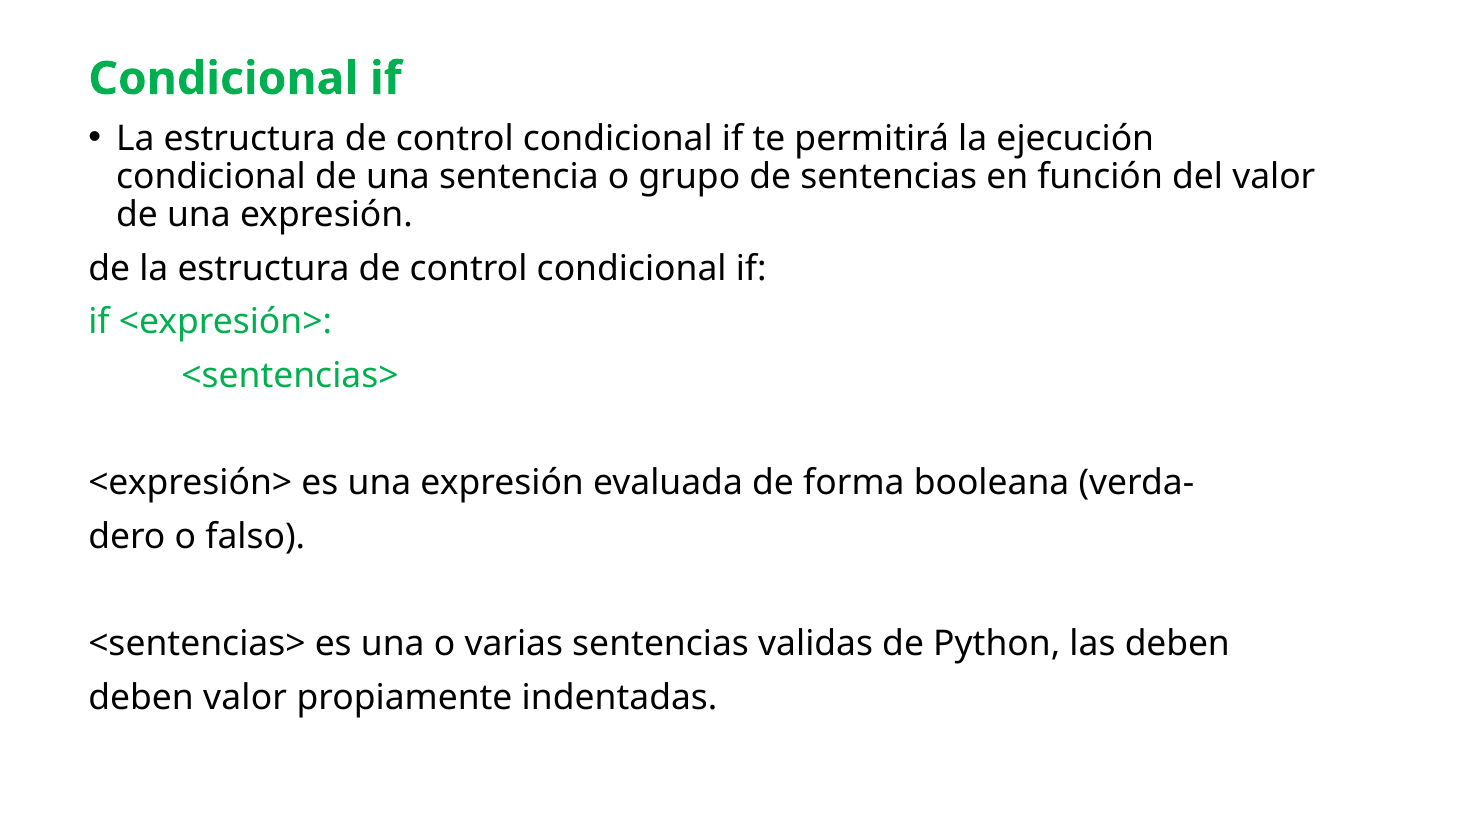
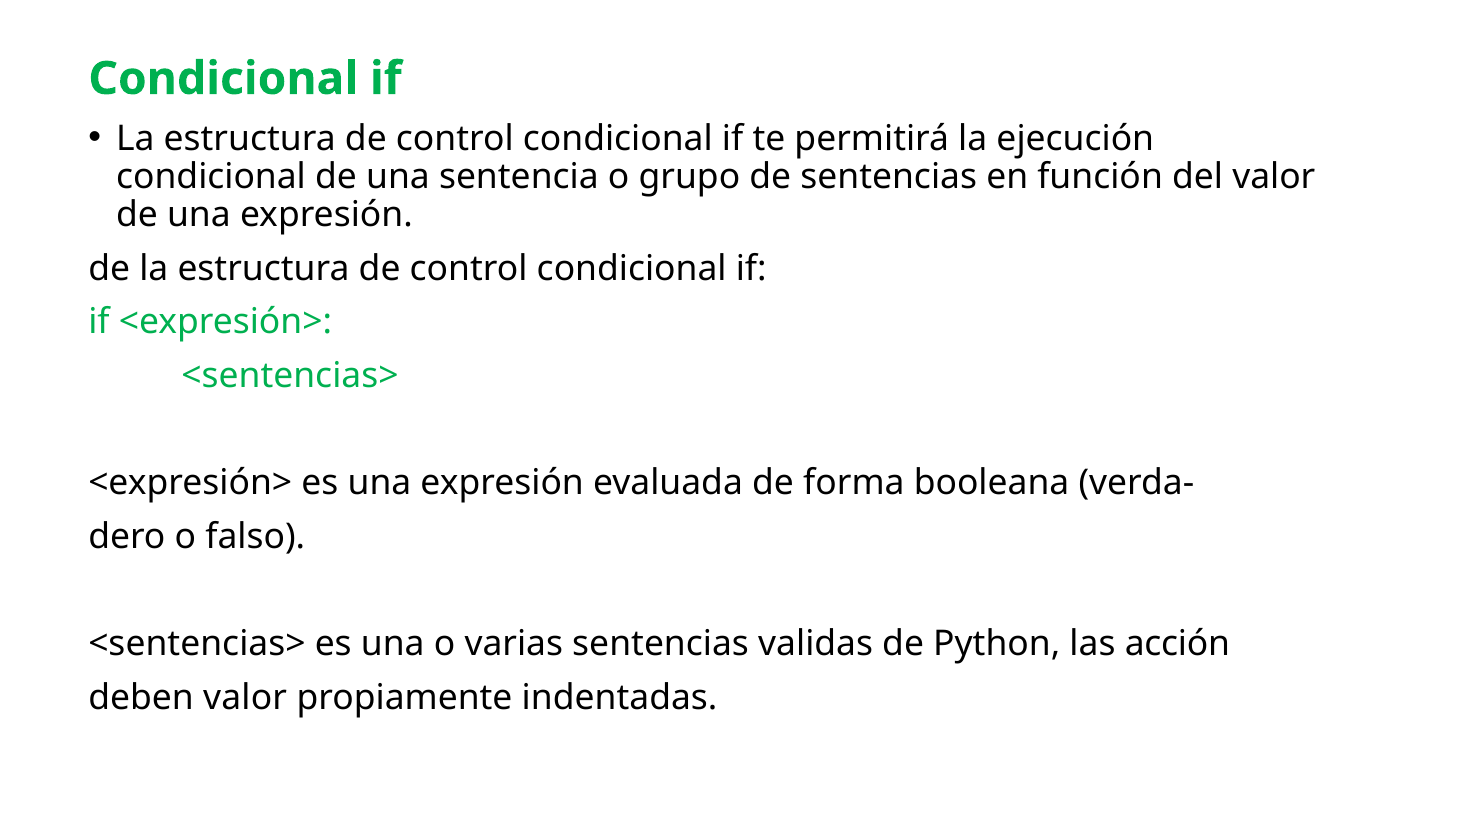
las deben: deben -> acción (1177, 645)
